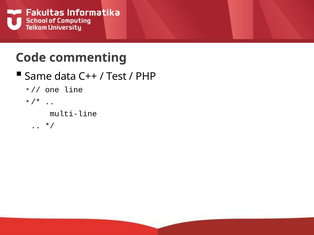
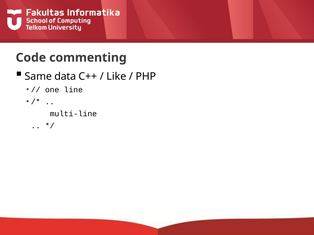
Test: Test -> Like (116, 76)
